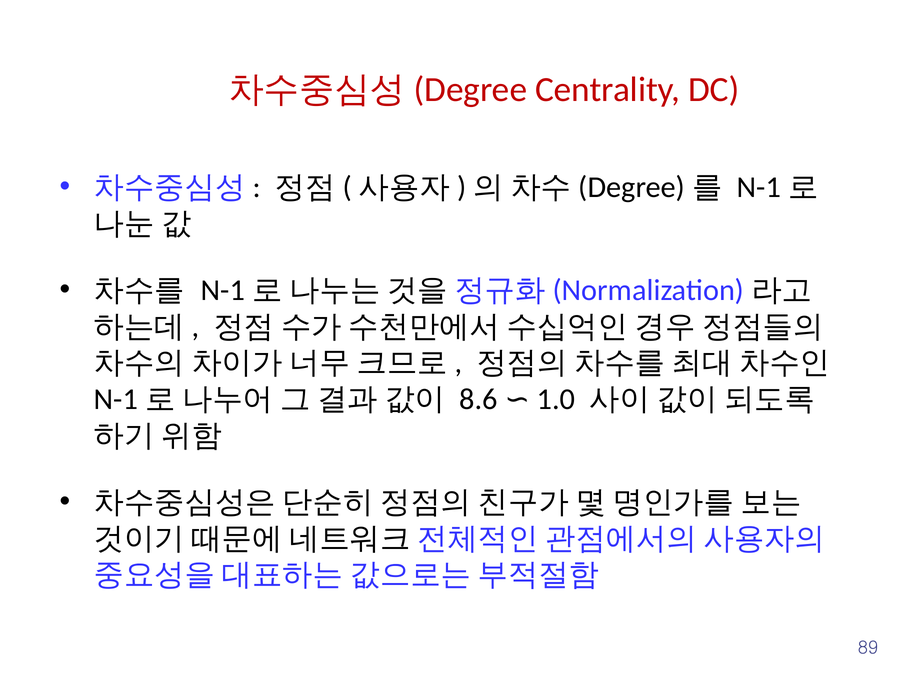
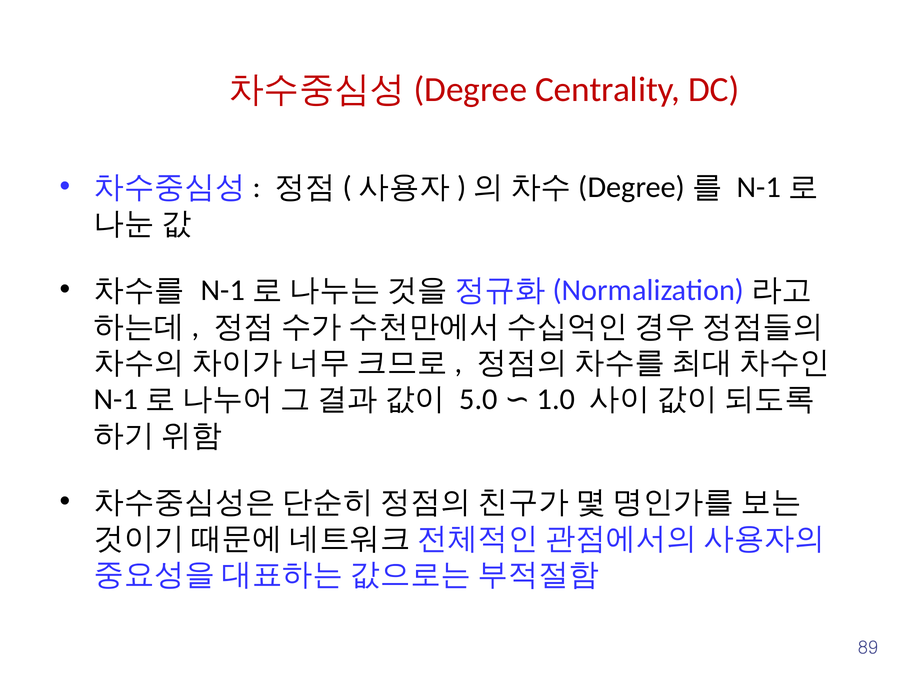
8.6: 8.6 -> 5.0 (479, 400)
